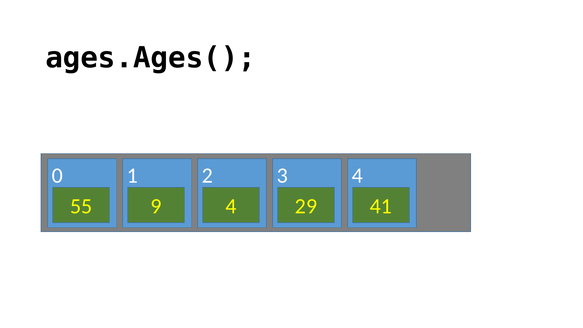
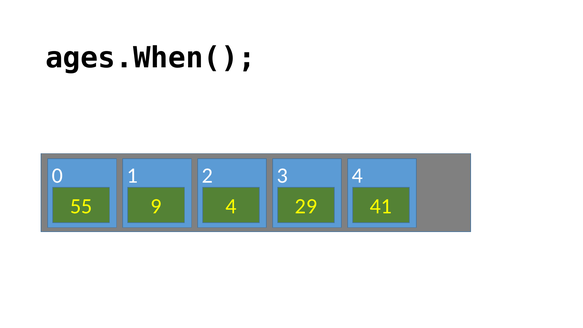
ages.Ages(: ages.Ages( -> ages.When( (151, 58)
